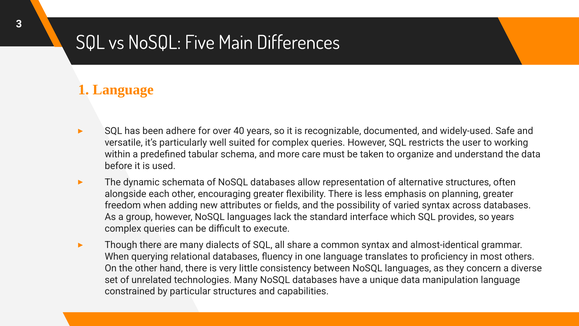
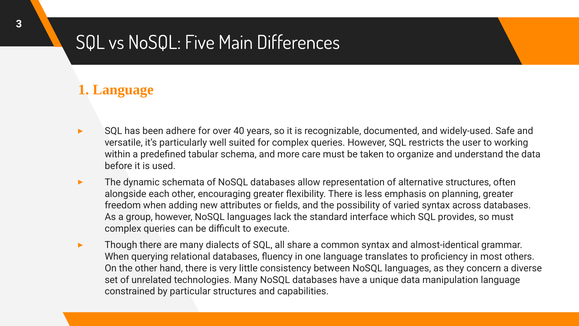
so years: years -> must (503, 217)
